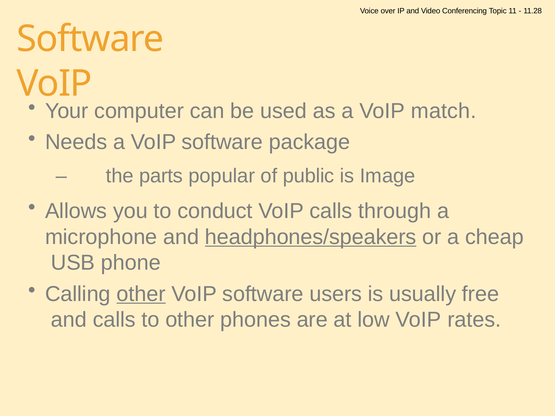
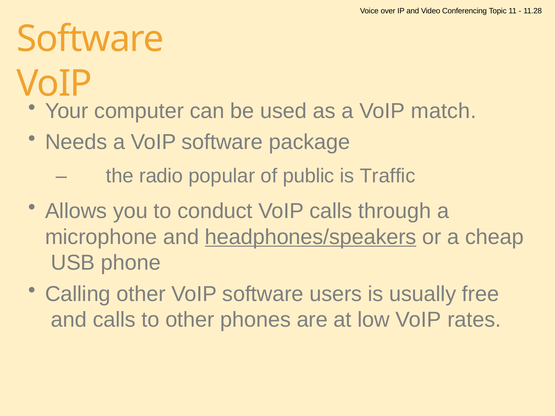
parts: parts -> radio (161, 176)
Image: Image -> Traffic (388, 176)
other underline: present -> none (141, 294)
